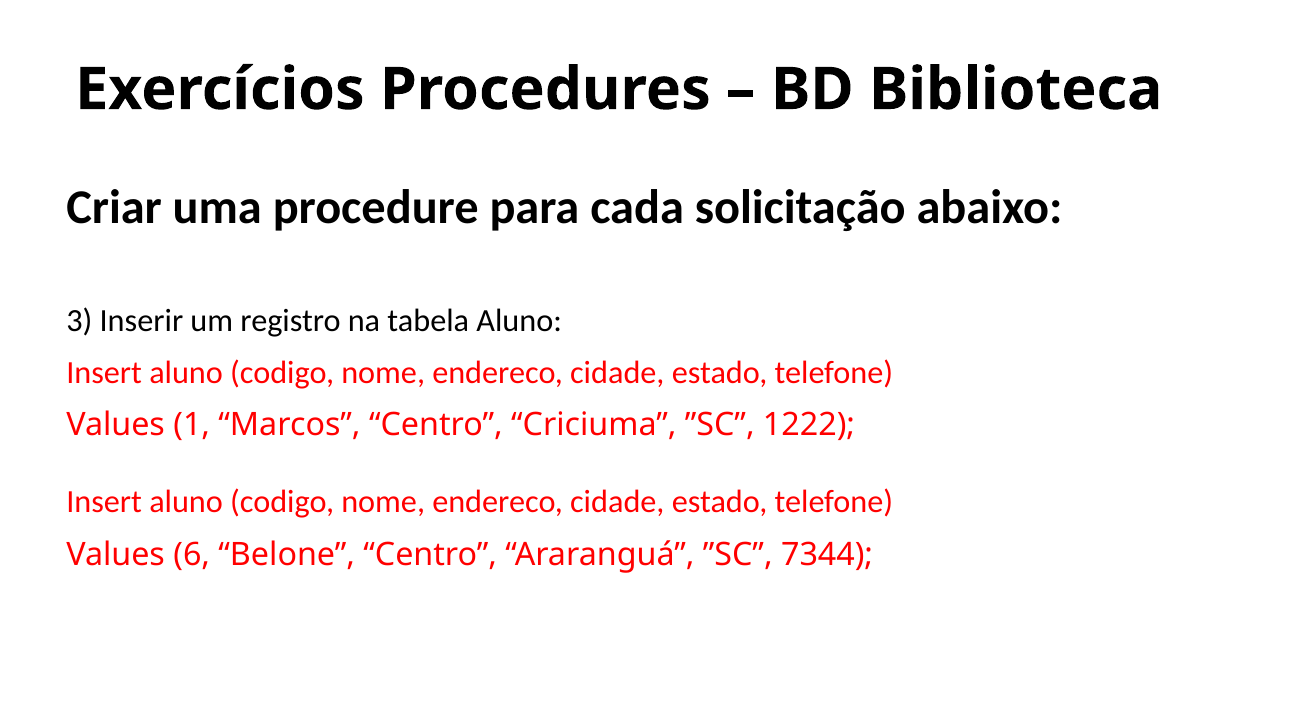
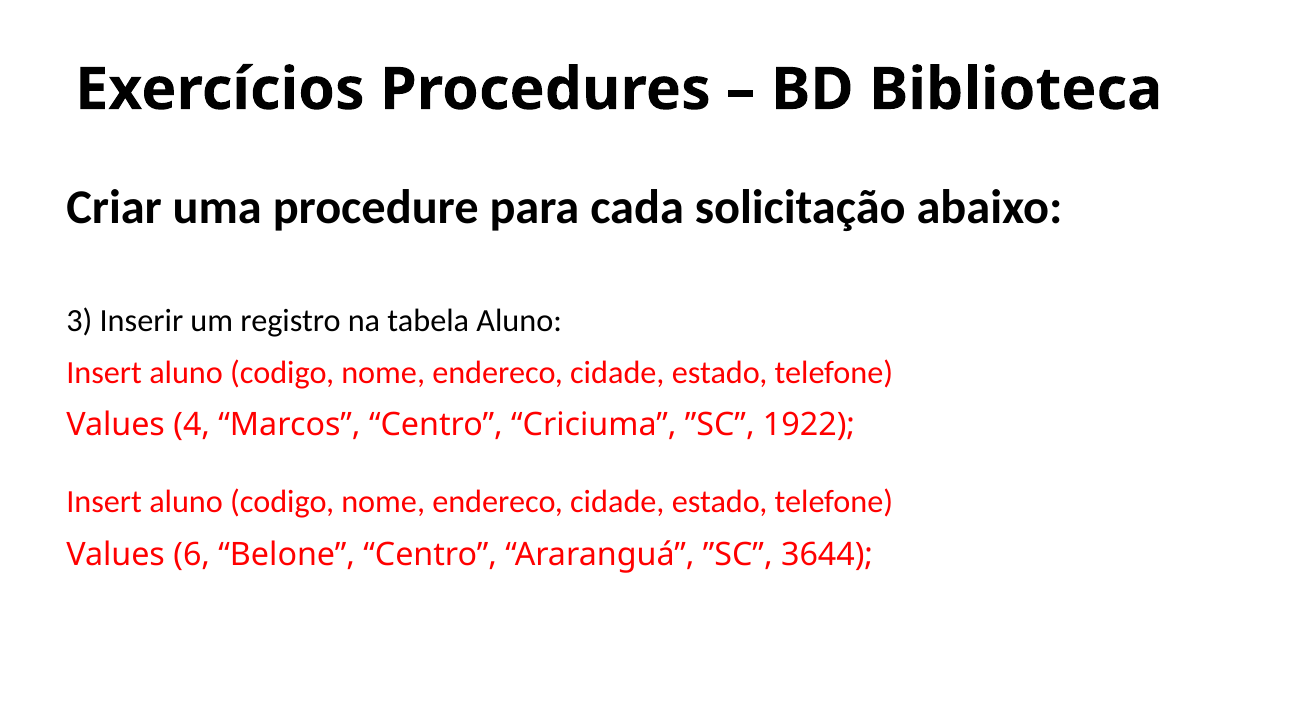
1: 1 -> 4 (192, 425)
1222: 1222 -> 1922 (809, 425)
7344: 7344 -> 3644 (827, 554)
